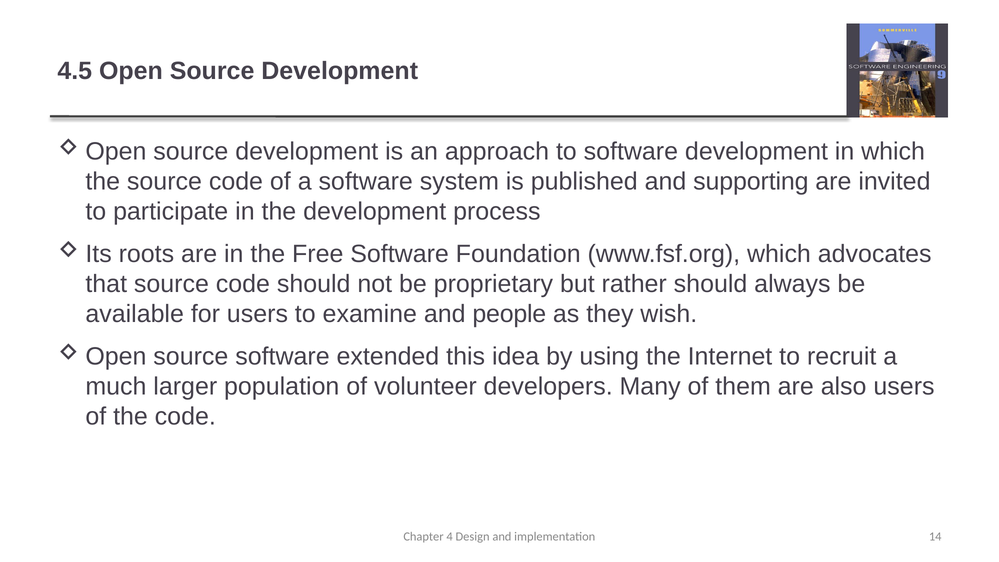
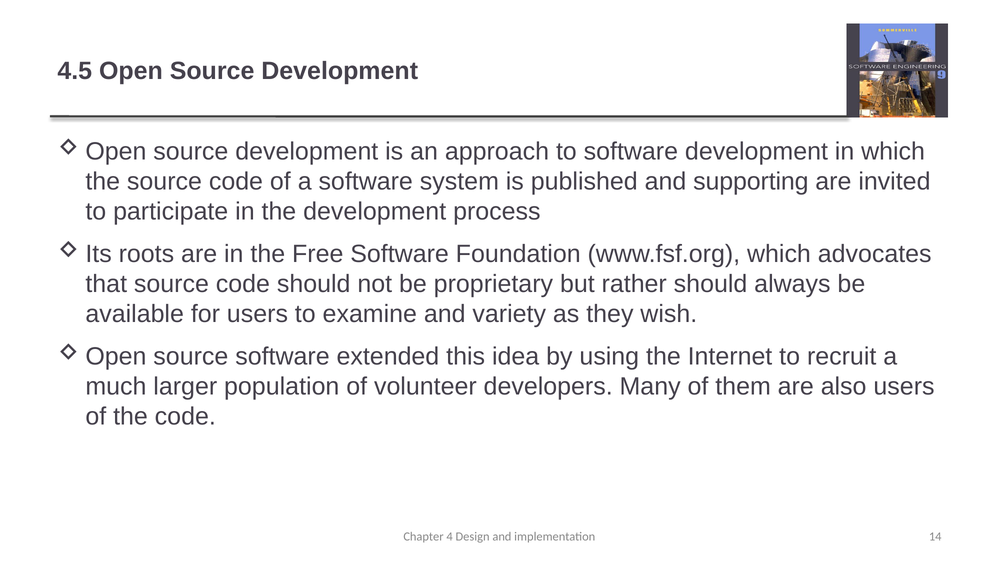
people: people -> variety (509, 314)
